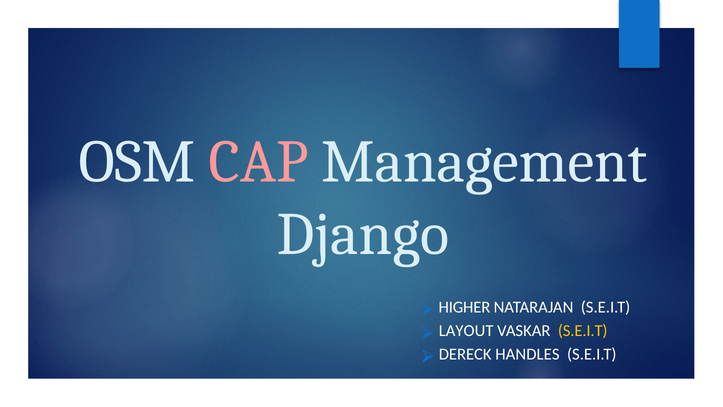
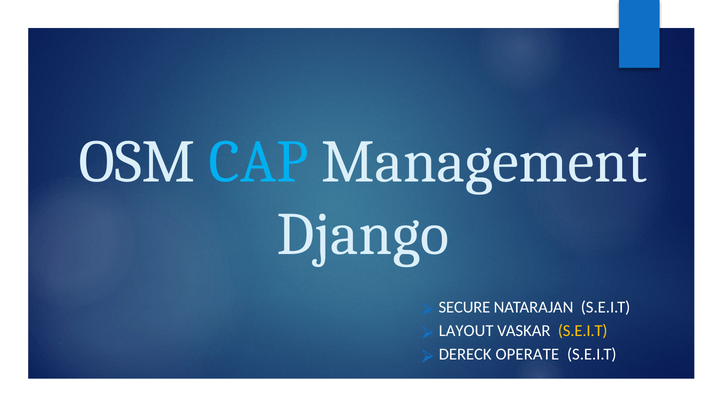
CAP colour: pink -> light blue (258, 162)
HIGHER: HIGHER -> SECURE (464, 307)
HANDLES: HANDLES -> OPERATE (527, 354)
